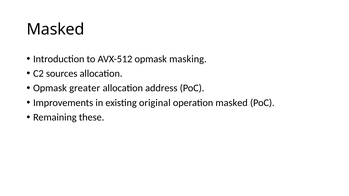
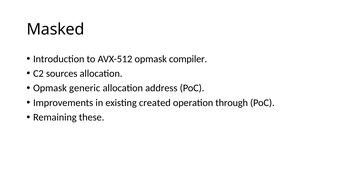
masking: masking -> compiler (188, 59)
greater: greater -> generic (85, 88)
original: original -> created (155, 103)
operation masked: masked -> through (232, 103)
